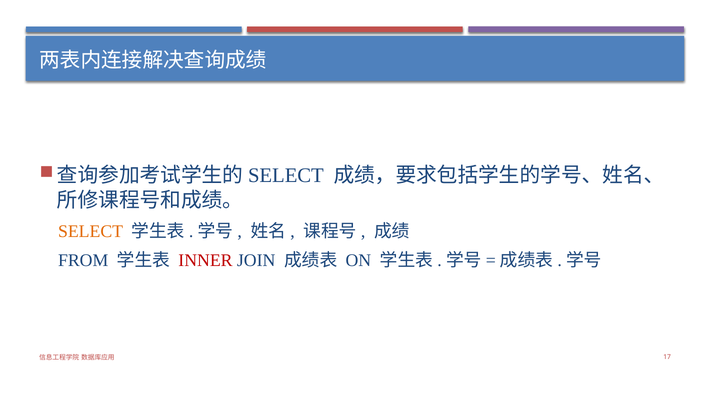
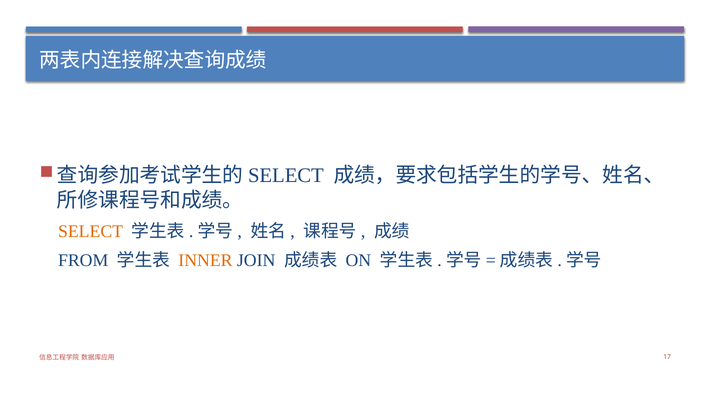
INNER colour: red -> orange (205, 261)
